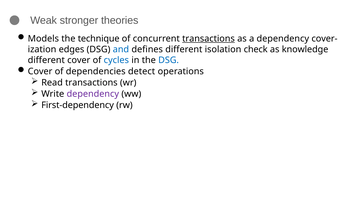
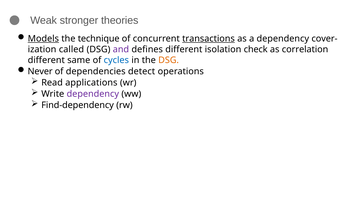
Models underline: none -> present (43, 39)
edges: edges -> called (71, 49)
and colour: blue -> purple (121, 49)
knowledge: knowledge -> correlation (305, 49)
different cover: cover -> same (79, 60)
DSG colour: blue -> orange (169, 60)
Cover: Cover -> Never (40, 71)
Read transactions: transactions -> applications (91, 83)
First-dependency: First-dependency -> Find-dependency (78, 105)
